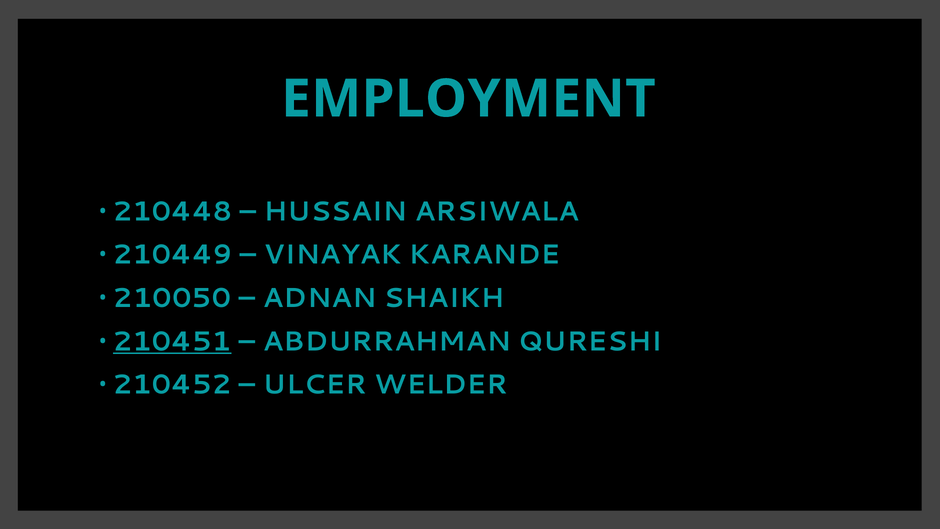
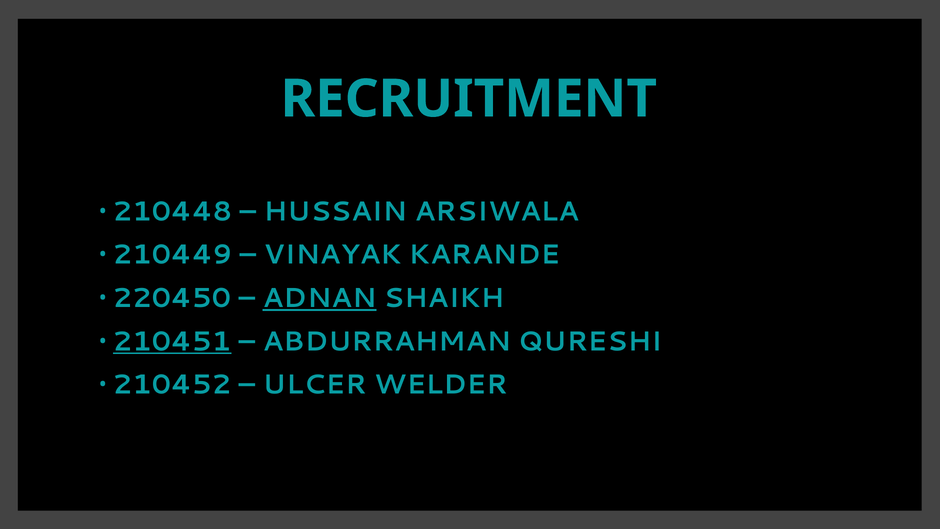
EMPLOYMENT: EMPLOYMENT -> RECRUITMENT (469, 99)
210050: 210050 -> 220450 (172, 298)
ADNAN underline: none -> present (320, 298)
